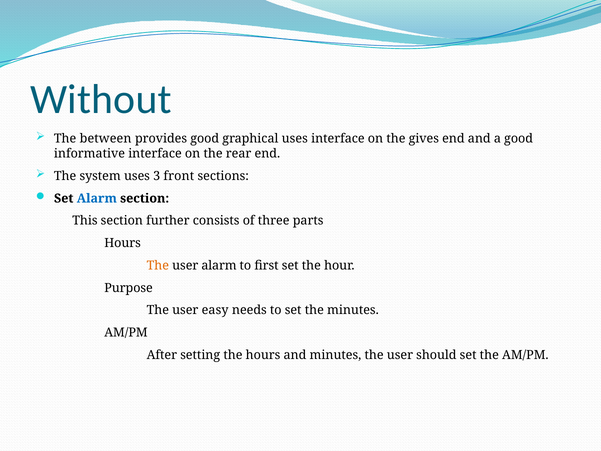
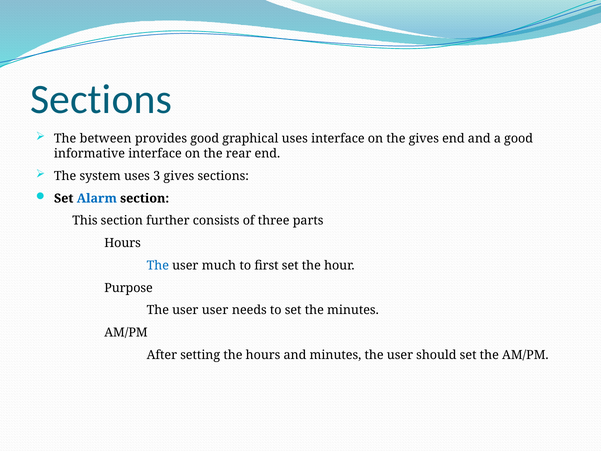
Without: Without -> Sections (101, 99)
3 front: front -> gives (179, 176)
The colour: orange -> blue (158, 265)
user alarm: alarm -> much (219, 265)
user easy: easy -> user (215, 310)
